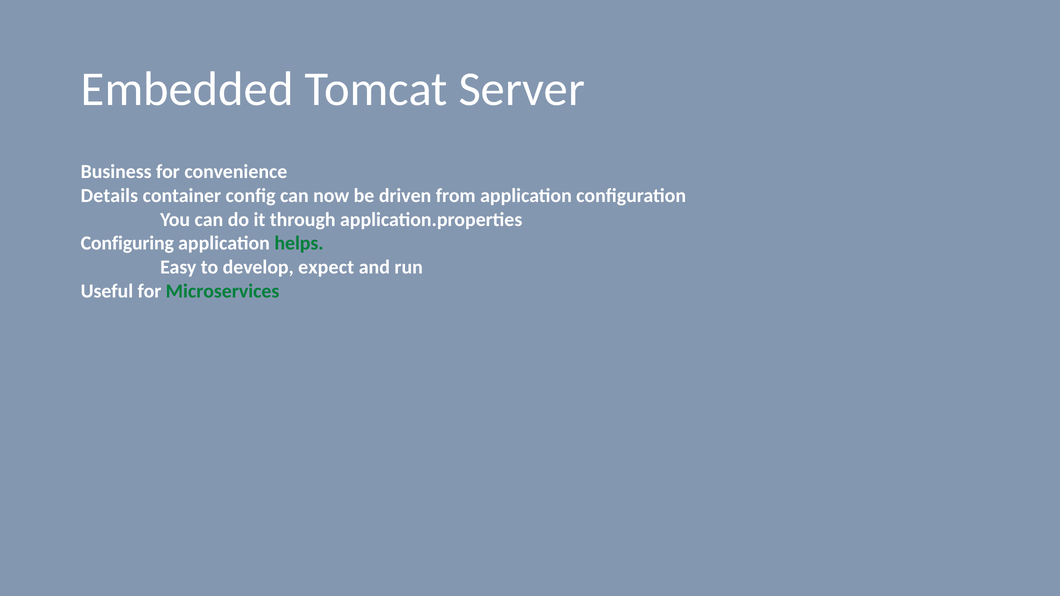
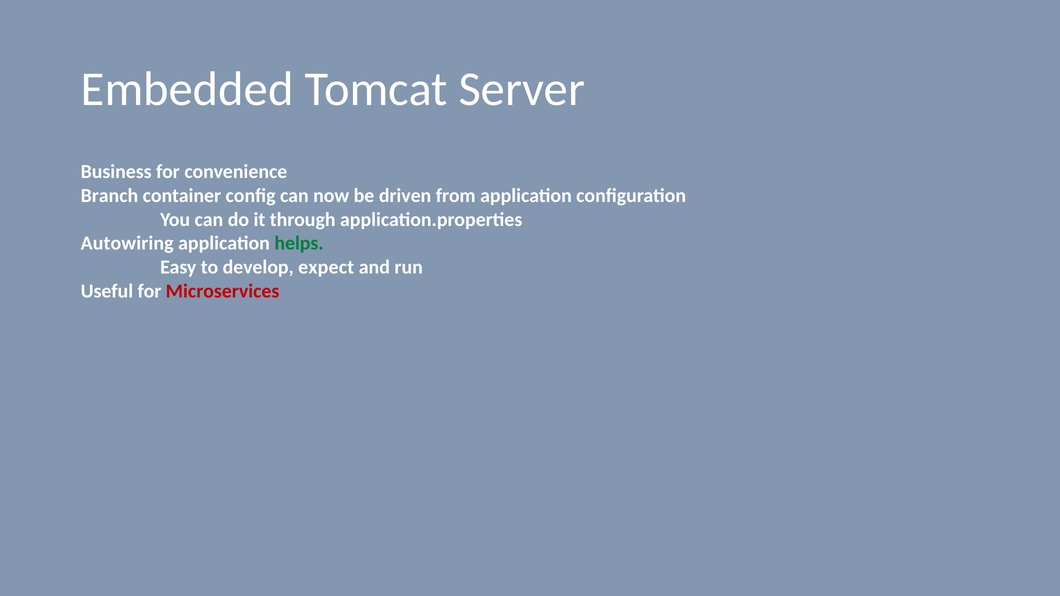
Details: Details -> Branch (109, 196)
Configuring: Configuring -> Autowiring (127, 243)
Microservices colour: green -> red (223, 291)
